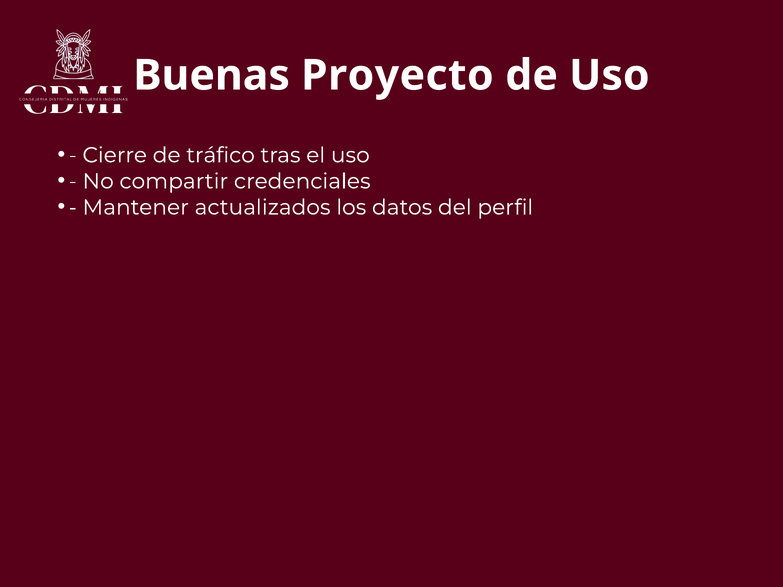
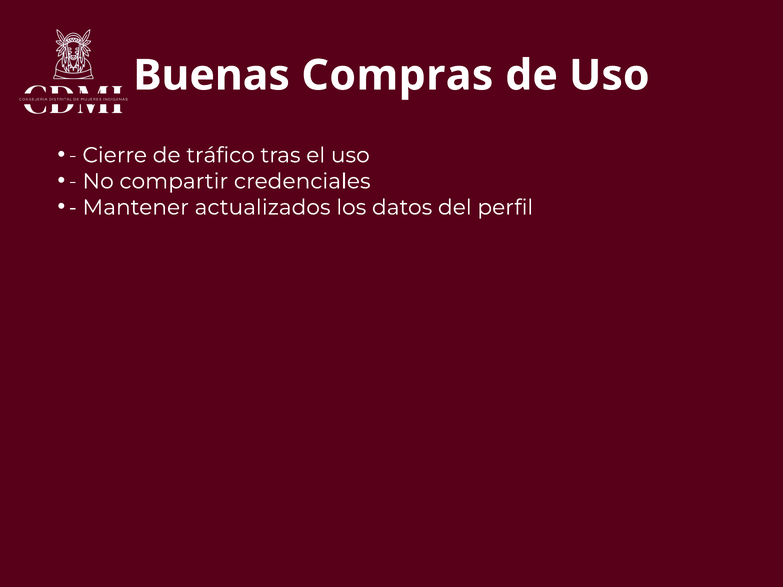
Proyecto: Proyecto -> Compras (397, 75)
